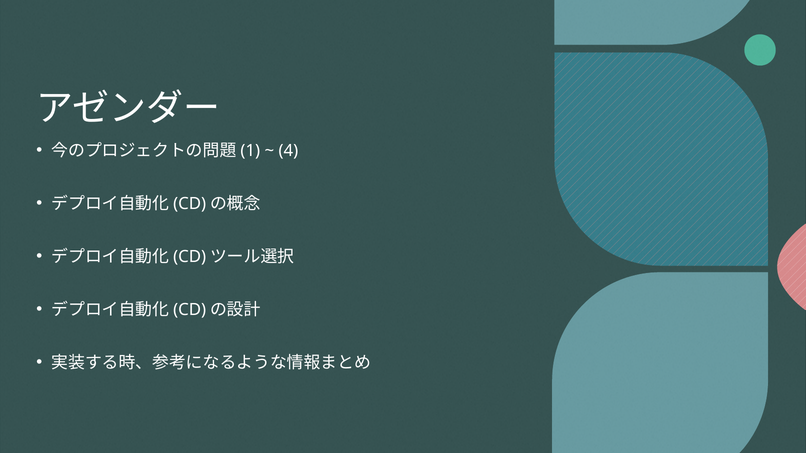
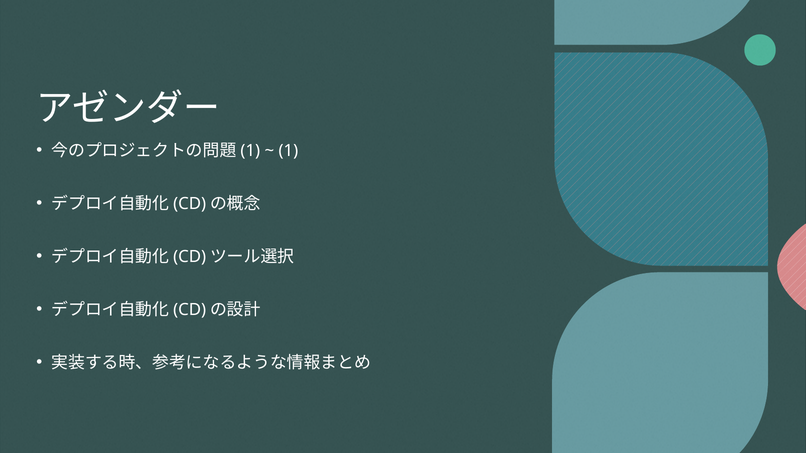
4: 4 -> 1 (288, 151)
